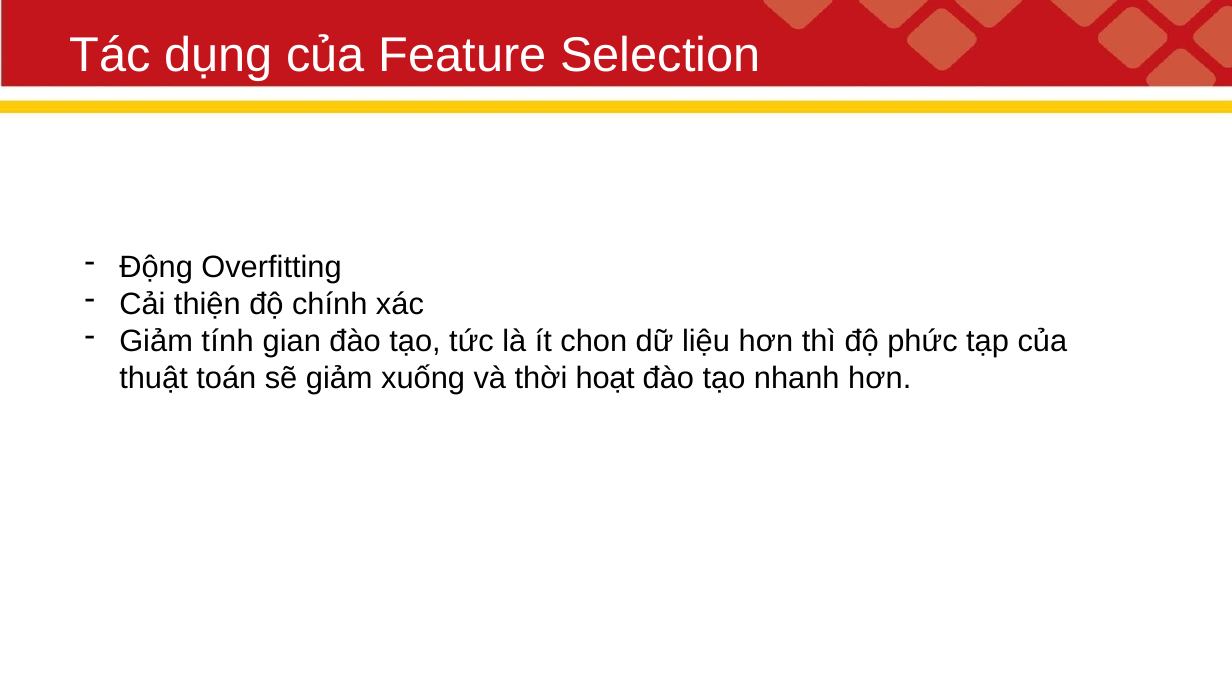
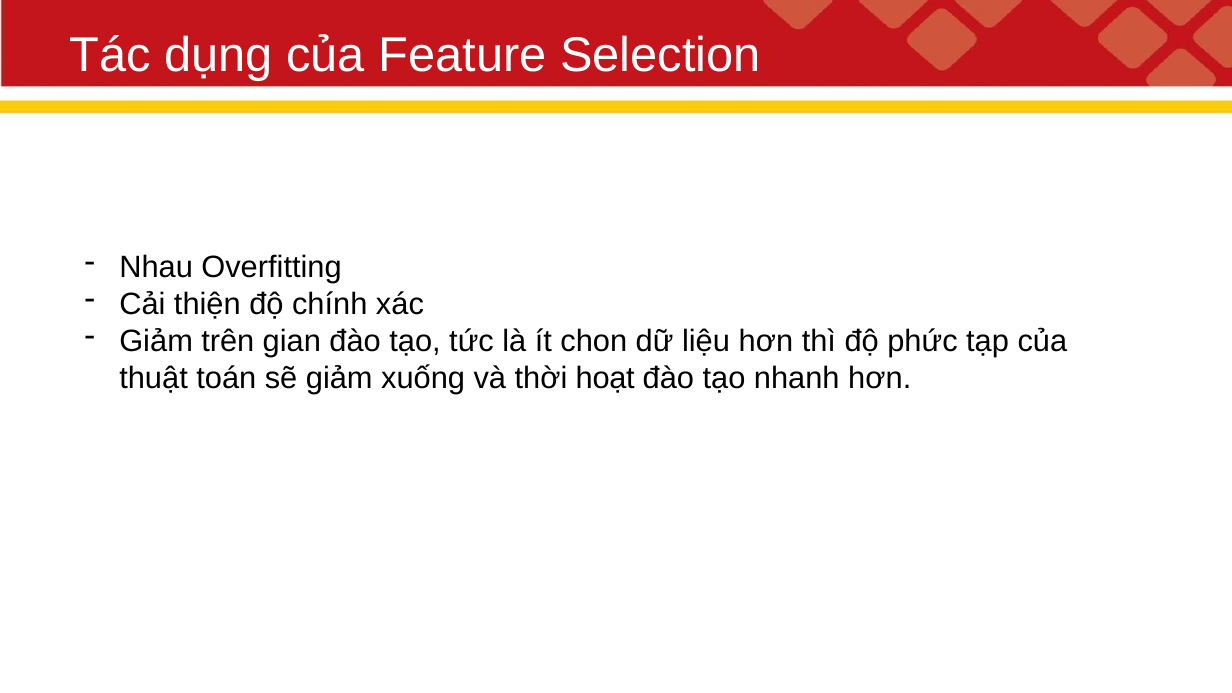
Động: Động -> Nhau (156, 267)
tính: tính -> trên (228, 341)
